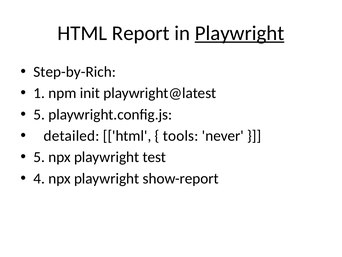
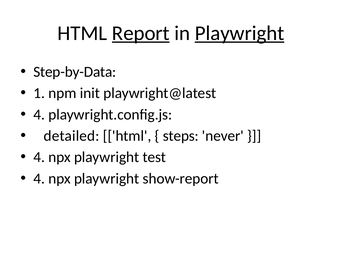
Report underline: none -> present (141, 33)
Step-by-Rich: Step-by-Rich -> Step-by-Data (75, 72)
5: 5 -> 4 (39, 114)
tools: tools -> steps (181, 136)
5: 5 -> 4 (39, 157)
